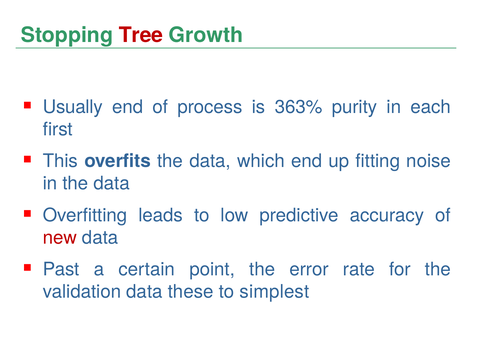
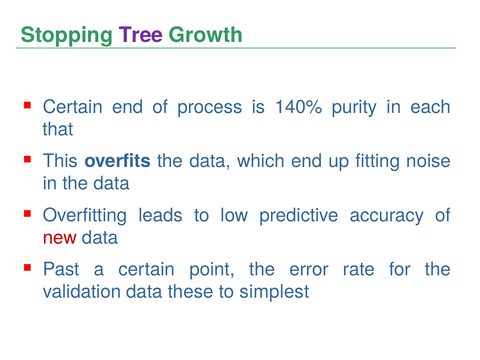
Tree colour: red -> purple (141, 35)
Usually: Usually -> Certain (73, 107)
363%: 363% -> 140% (299, 107)
first: first -> that (58, 129)
